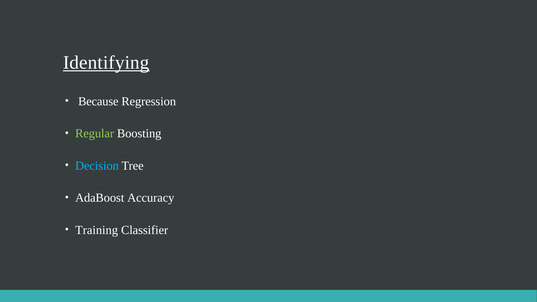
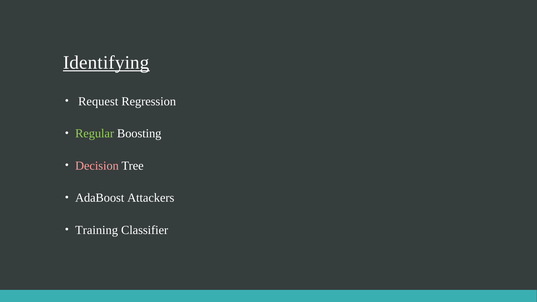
Because: Because -> Request (98, 101)
Decision colour: light blue -> pink (97, 166)
Accuracy: Accuracy -> Attackers (151, 198)
